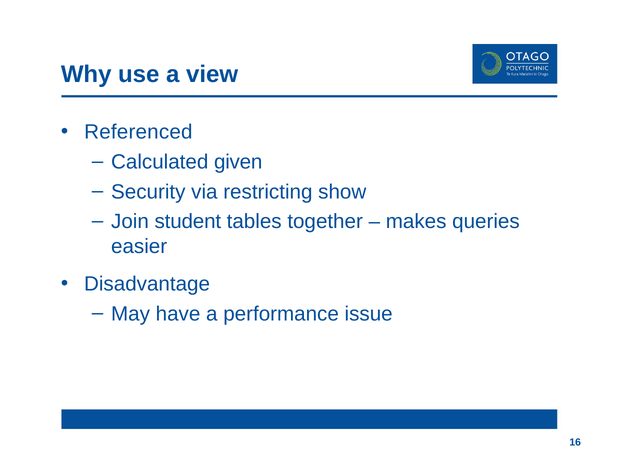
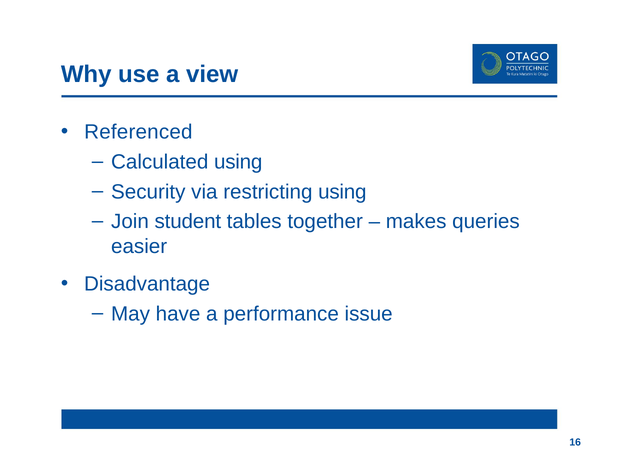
Calculated given: given -> using (238, 162)
restricting show: show -> using (342, 192)
